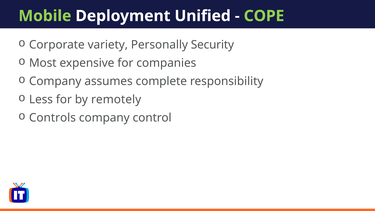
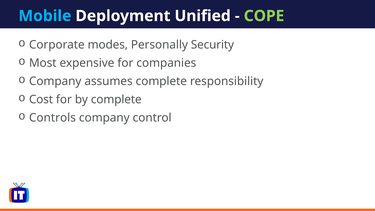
Mobile colour: light green -> light blue (45, 16)
variety: variety -> modes (108, 45)
Less: Less -> Cost (41, 99)
by remotely: remotely -> complete (116, 99)
